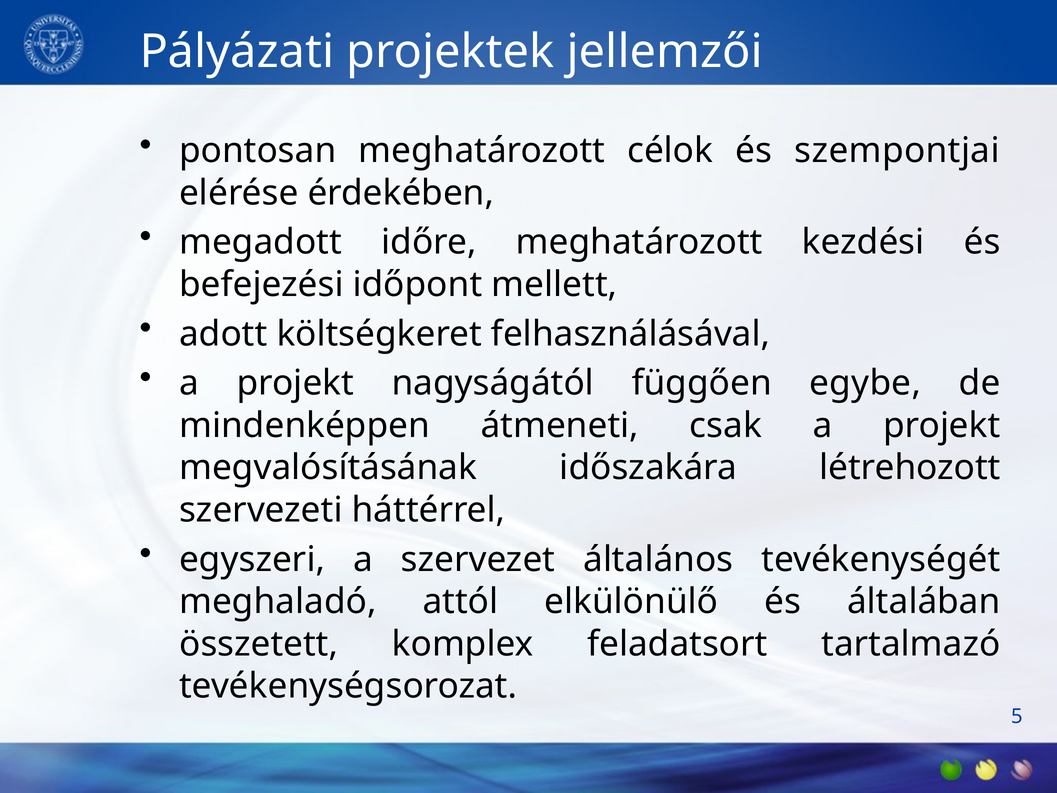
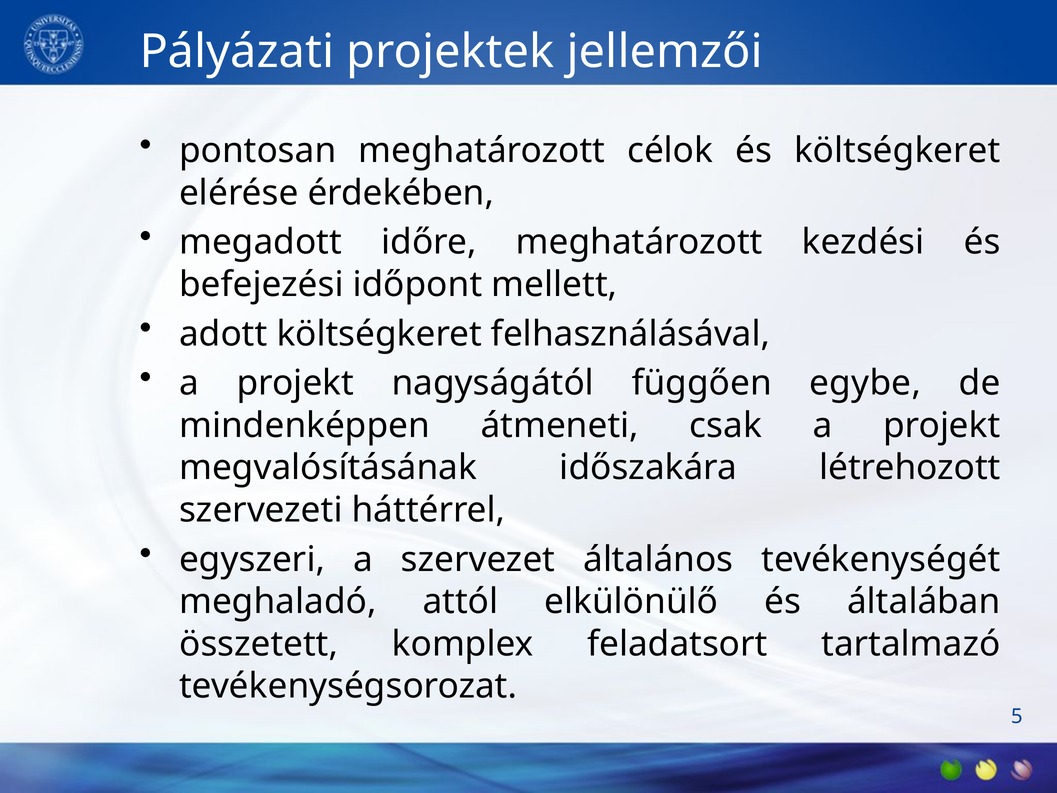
és szempontjai: szempontjai -> költségkeret (897, 151)
